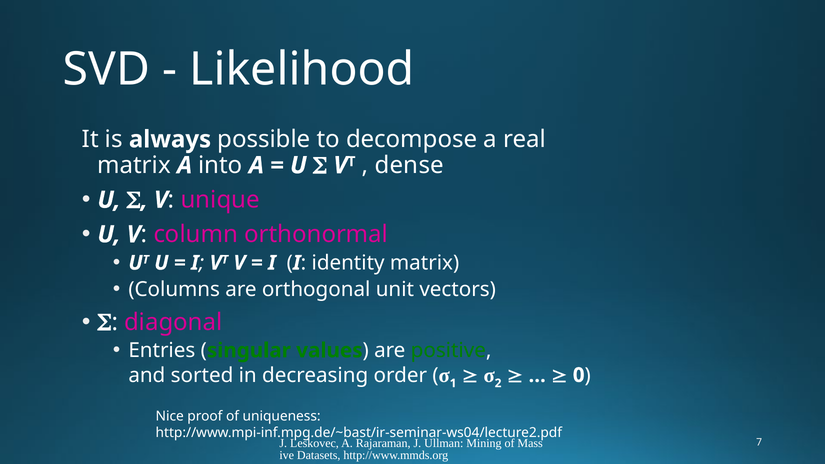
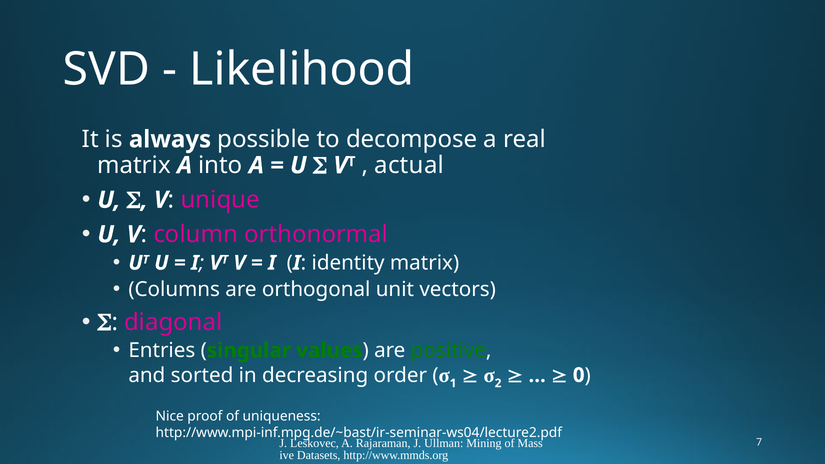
dense: dense -> actual (409, 165)
